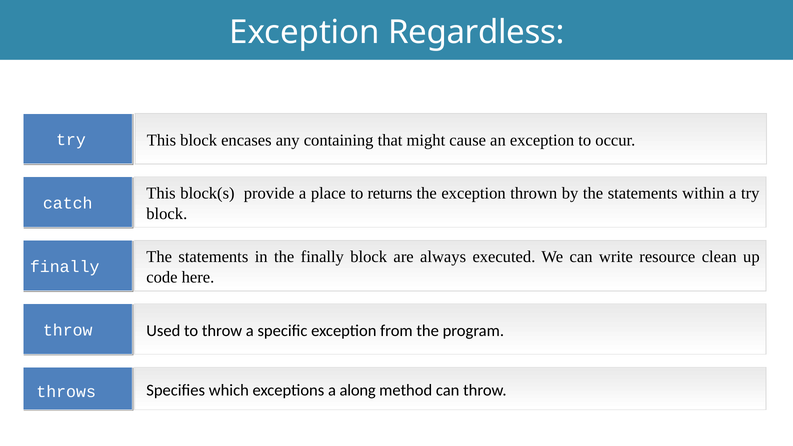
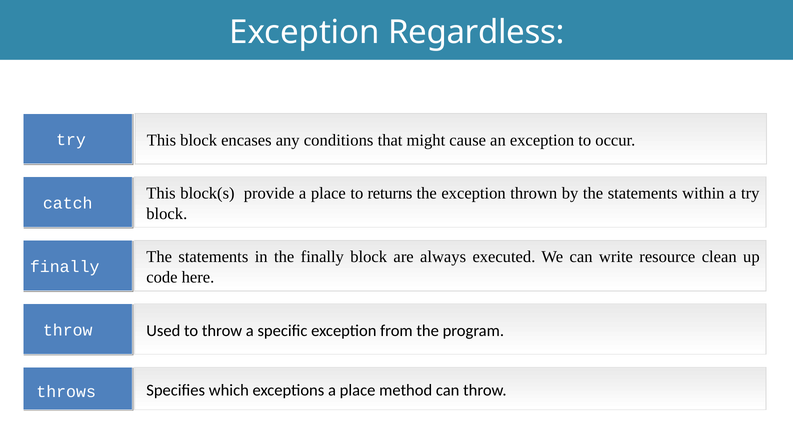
containing: containing -> conditions (339, 140)
exceptions a along: along -> place (358, 390)
